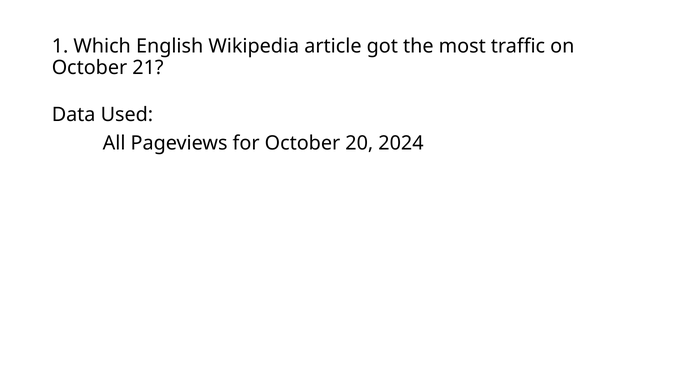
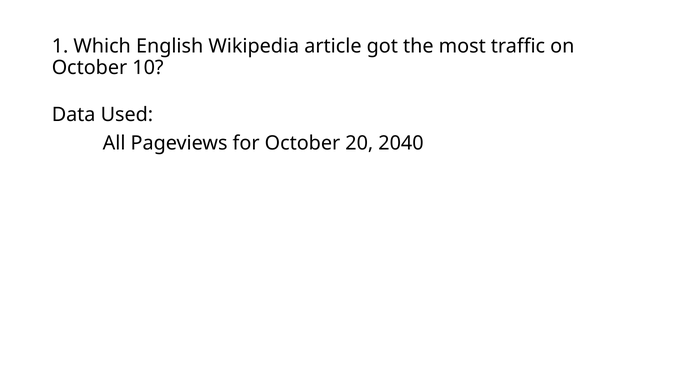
21: 21 -> 10 (148, 68)
2024: 2024 -> 2040 (401, 143)
